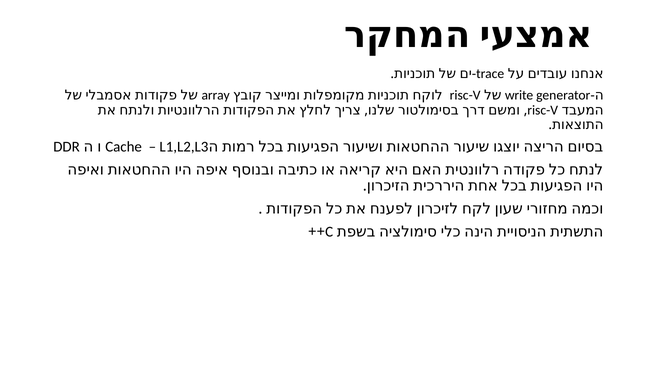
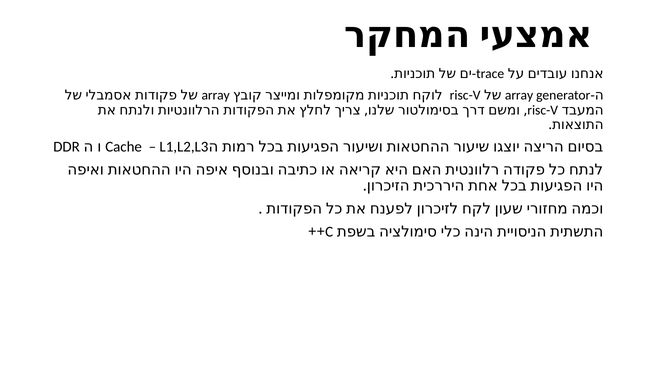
write: write -> array (519, 95)
